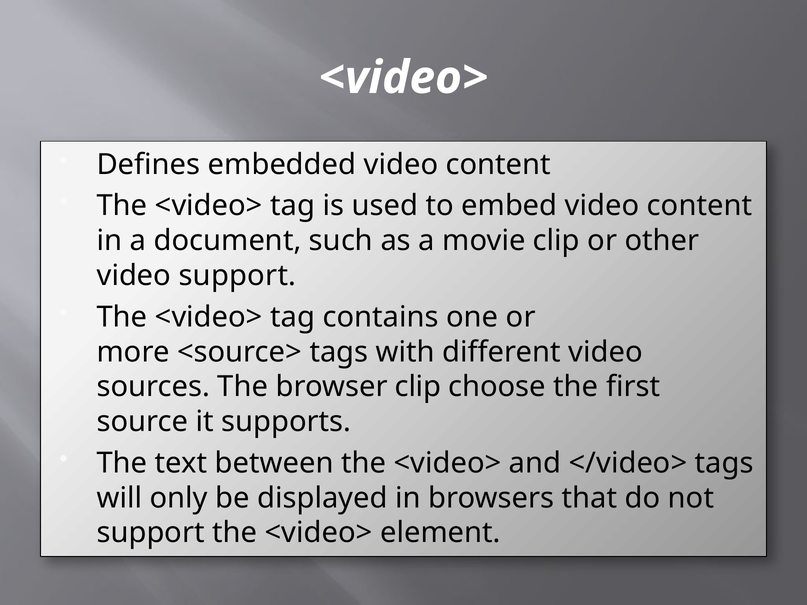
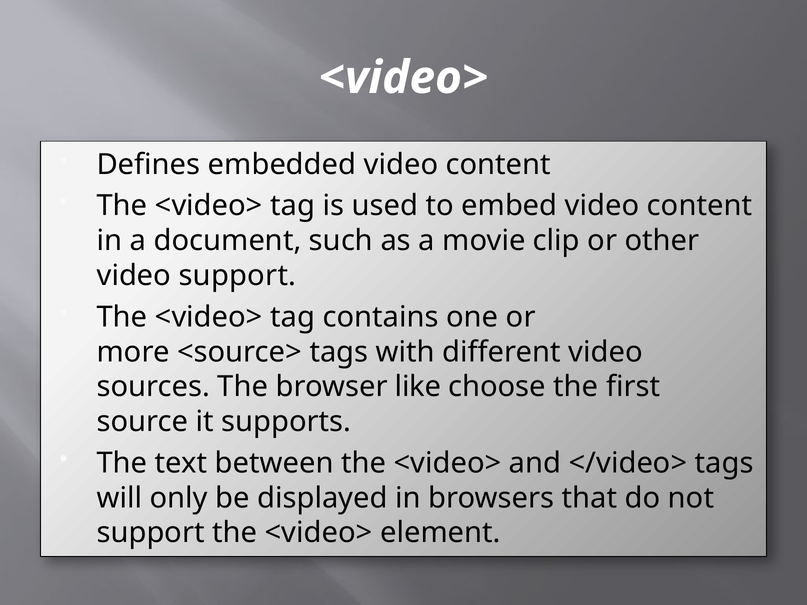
browser clip: clip -> like (418, 387)
